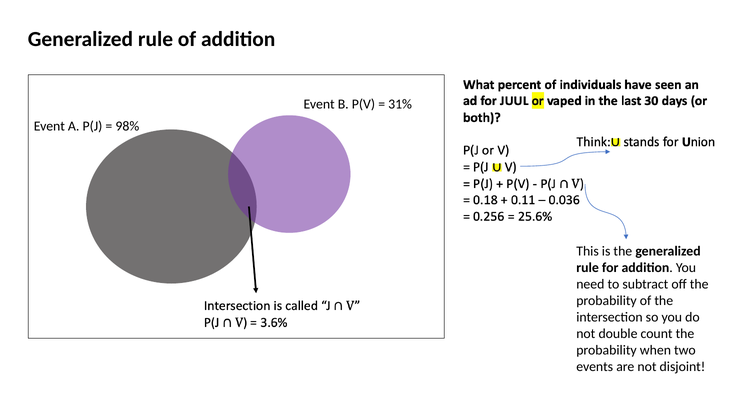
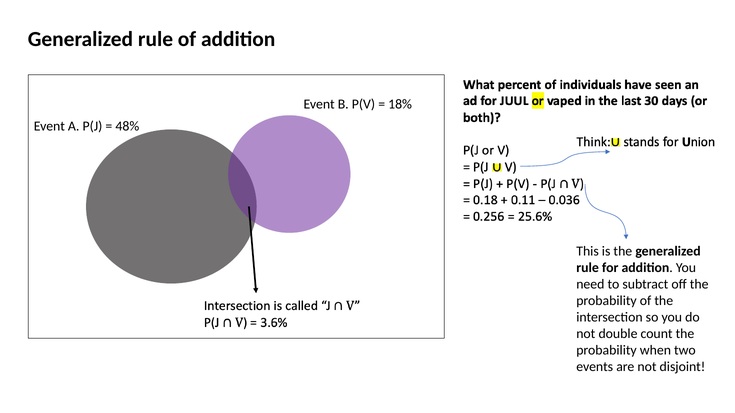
31%: 31% -> 18% (400, 104)
98%: 98% -> 48% (127, 127)
